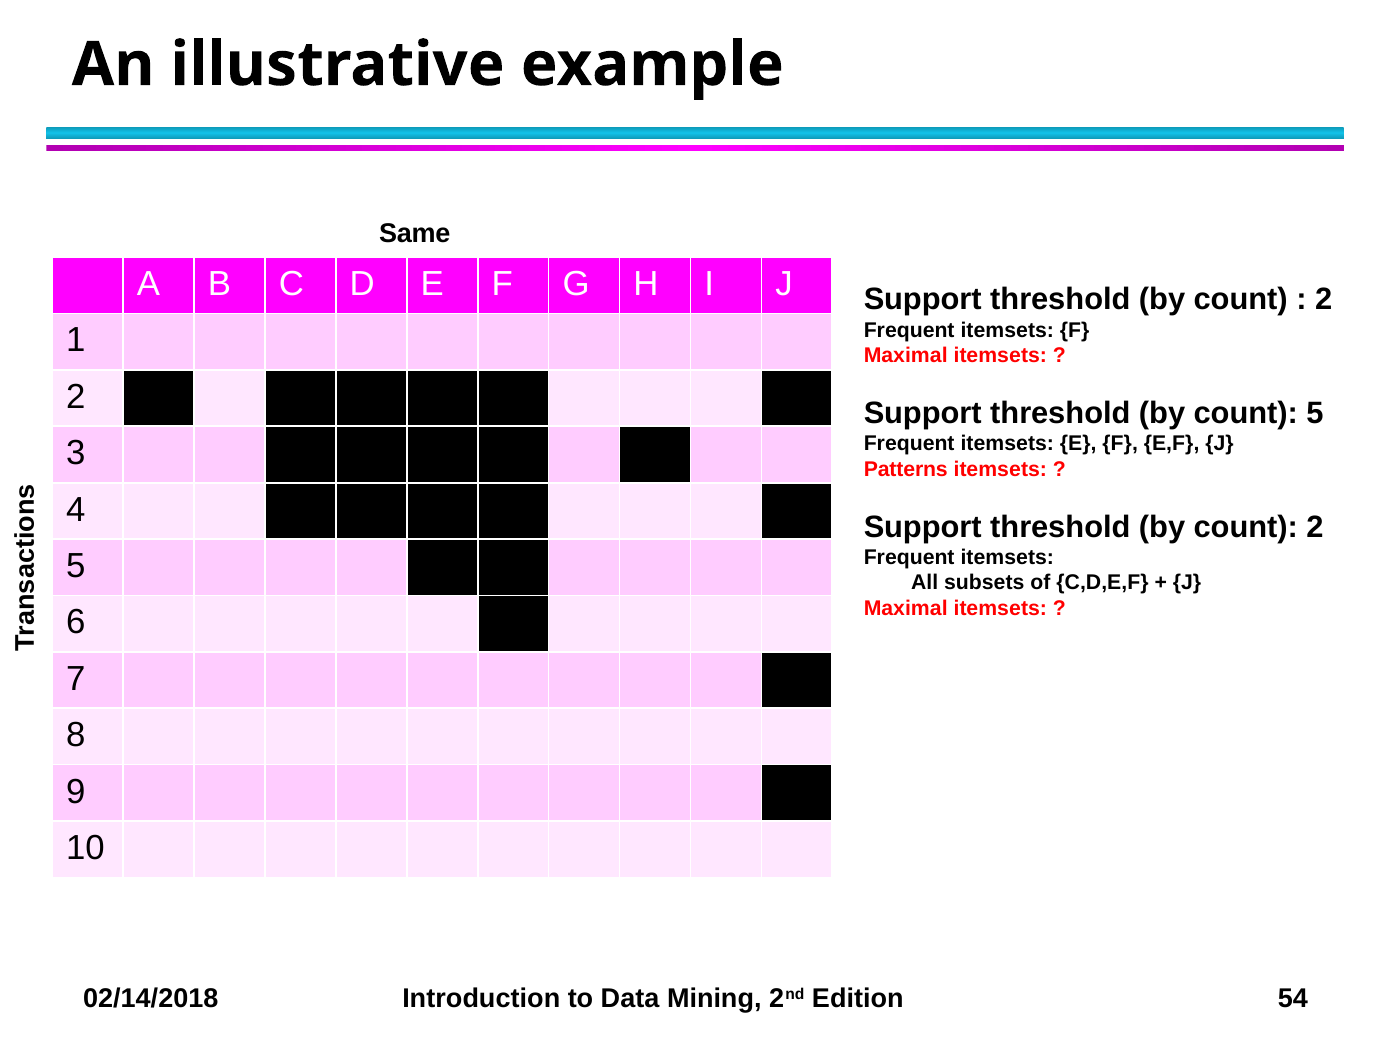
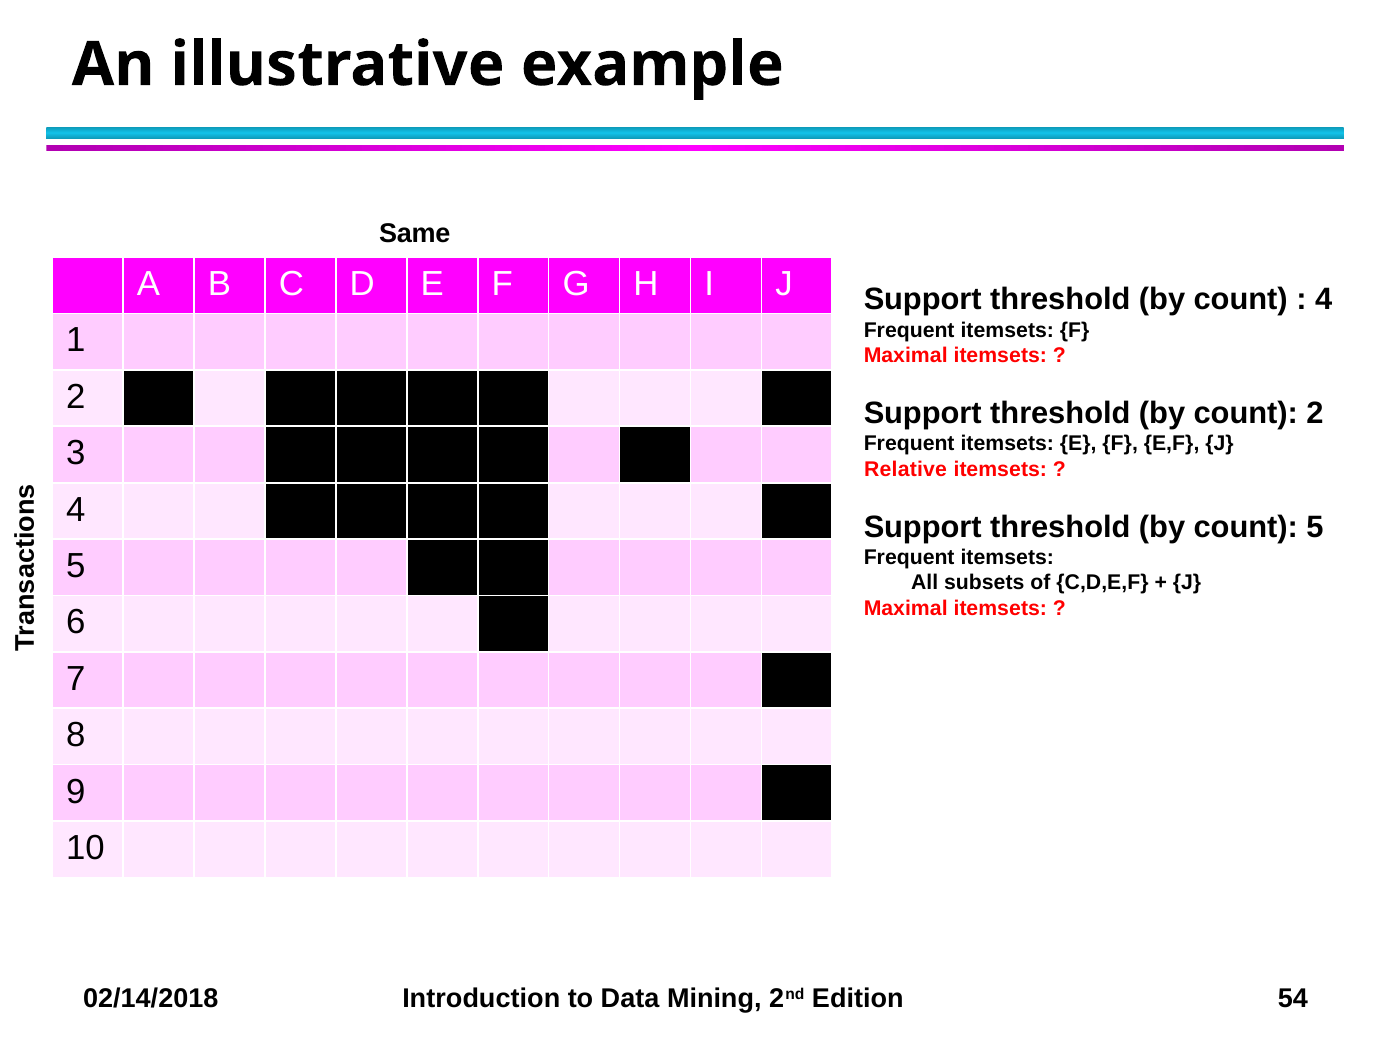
2: 2 -> 4 (1324, 300)
count 5: 5 -> 2 (1315, 413)
Patterns: Patterns -> Relative (906, 469)
count 2: 2 -> 5 (1315, 527)
